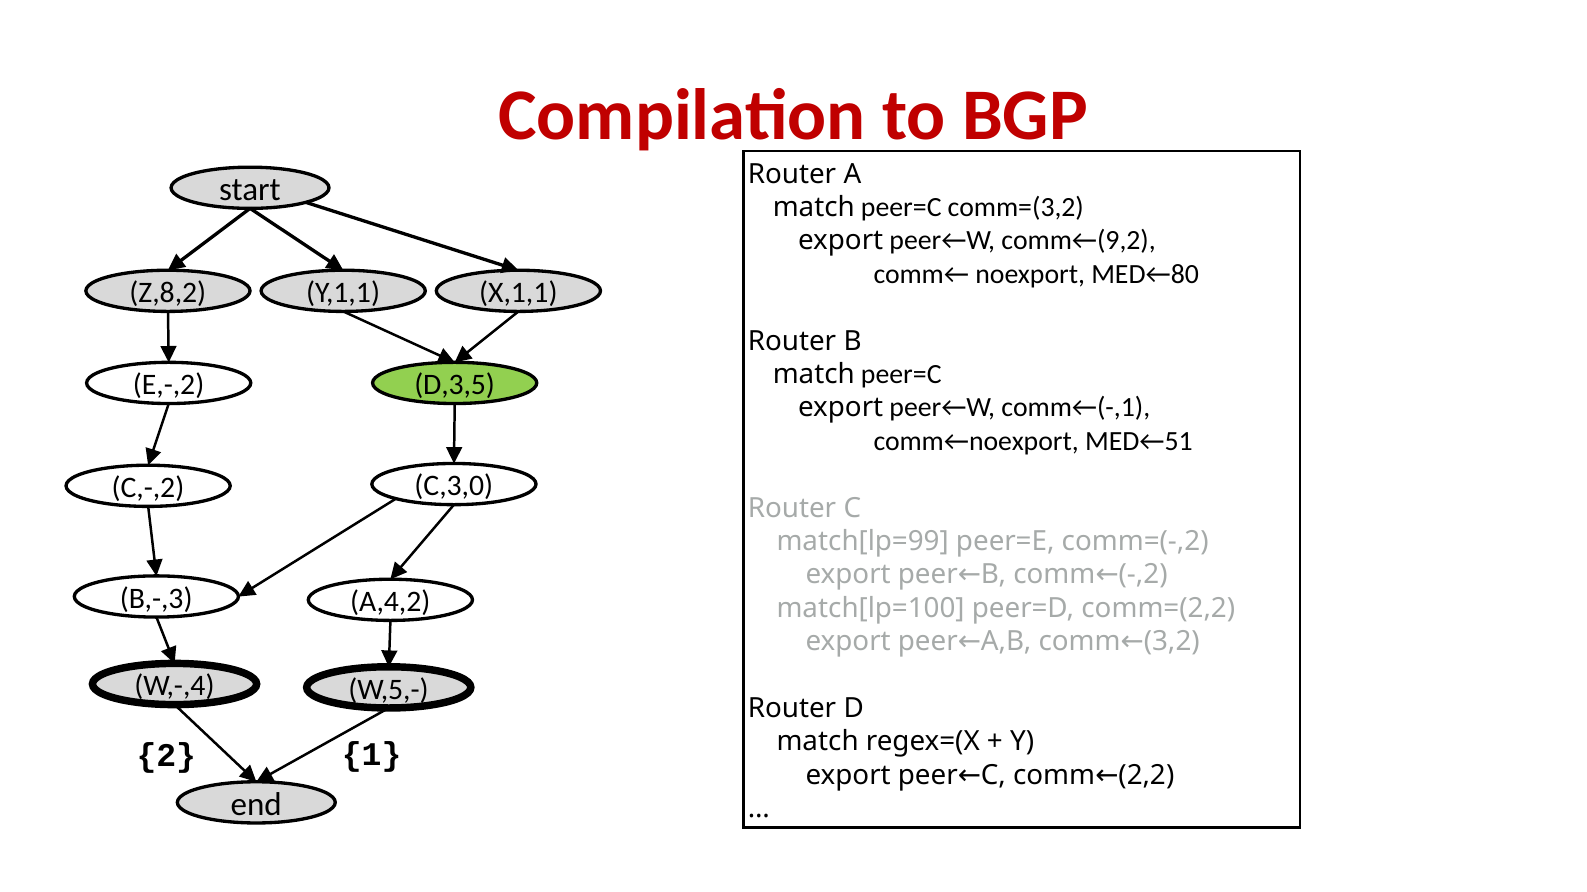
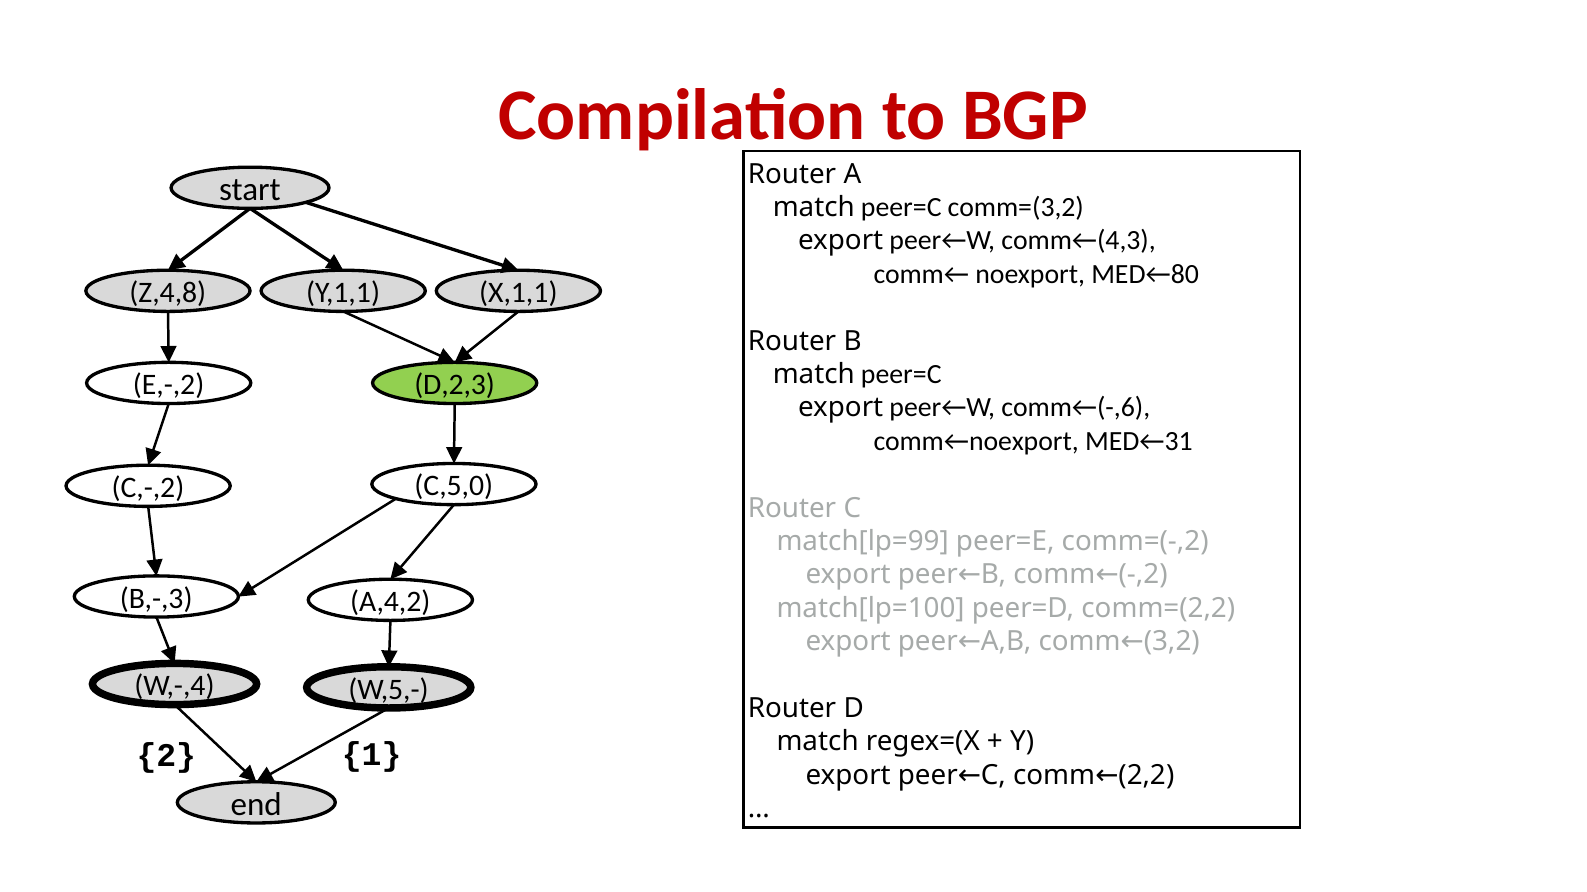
comm←(9,2: comm←(9,2 -> comm←(4,3 (1079, 241)
Z,8,2: Z,8,2 -> Z,4,8 (168, 293)
D,3,5: D,3,5 -> D,2,3 (455, 385)
comm←(-,1: comm←(-,1 -> comm←(-,6 (1076, 408)
MED←51: MED←51 -> MED←31 (1139, 441)
C,3,0: C,3,0 -> C,5,0 (454, 486)
